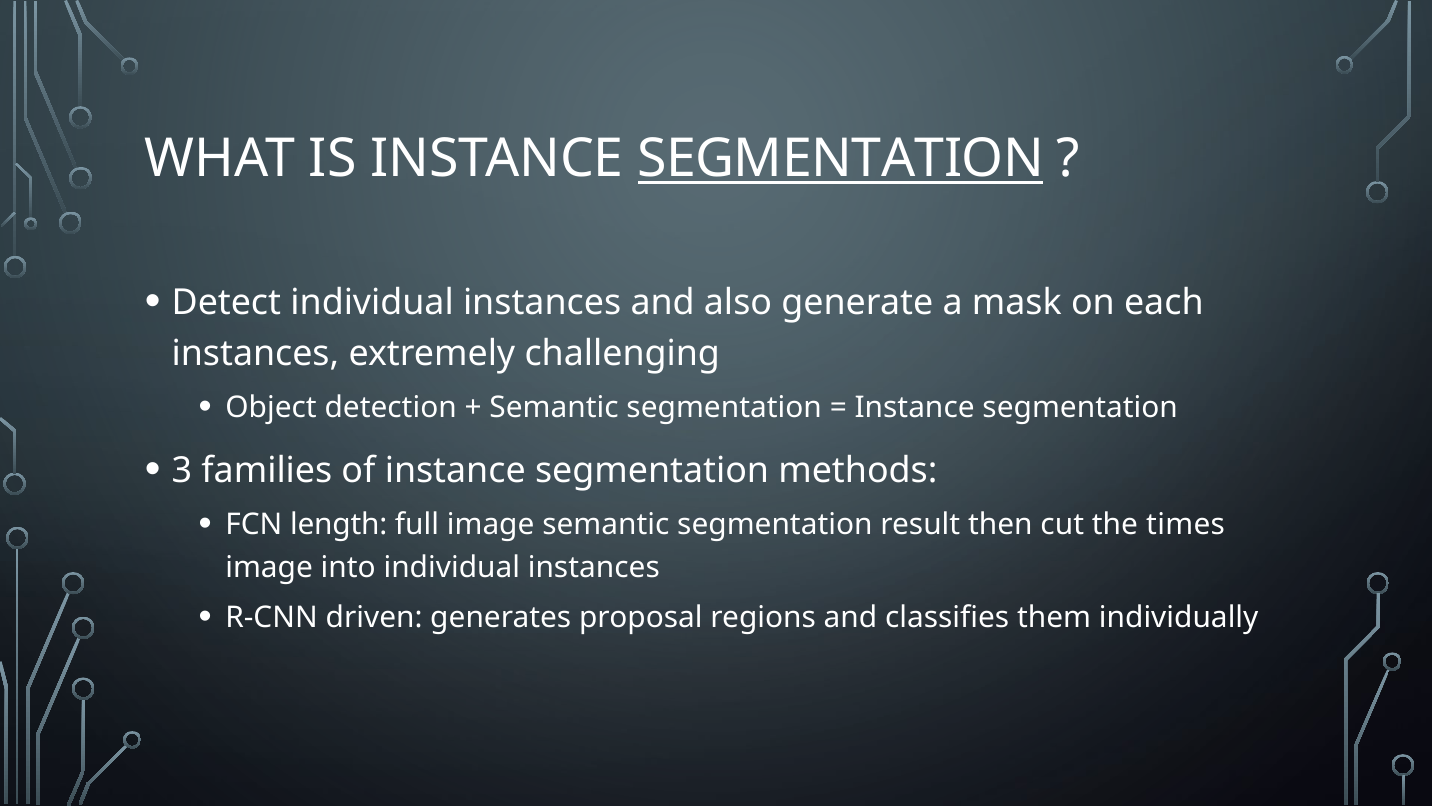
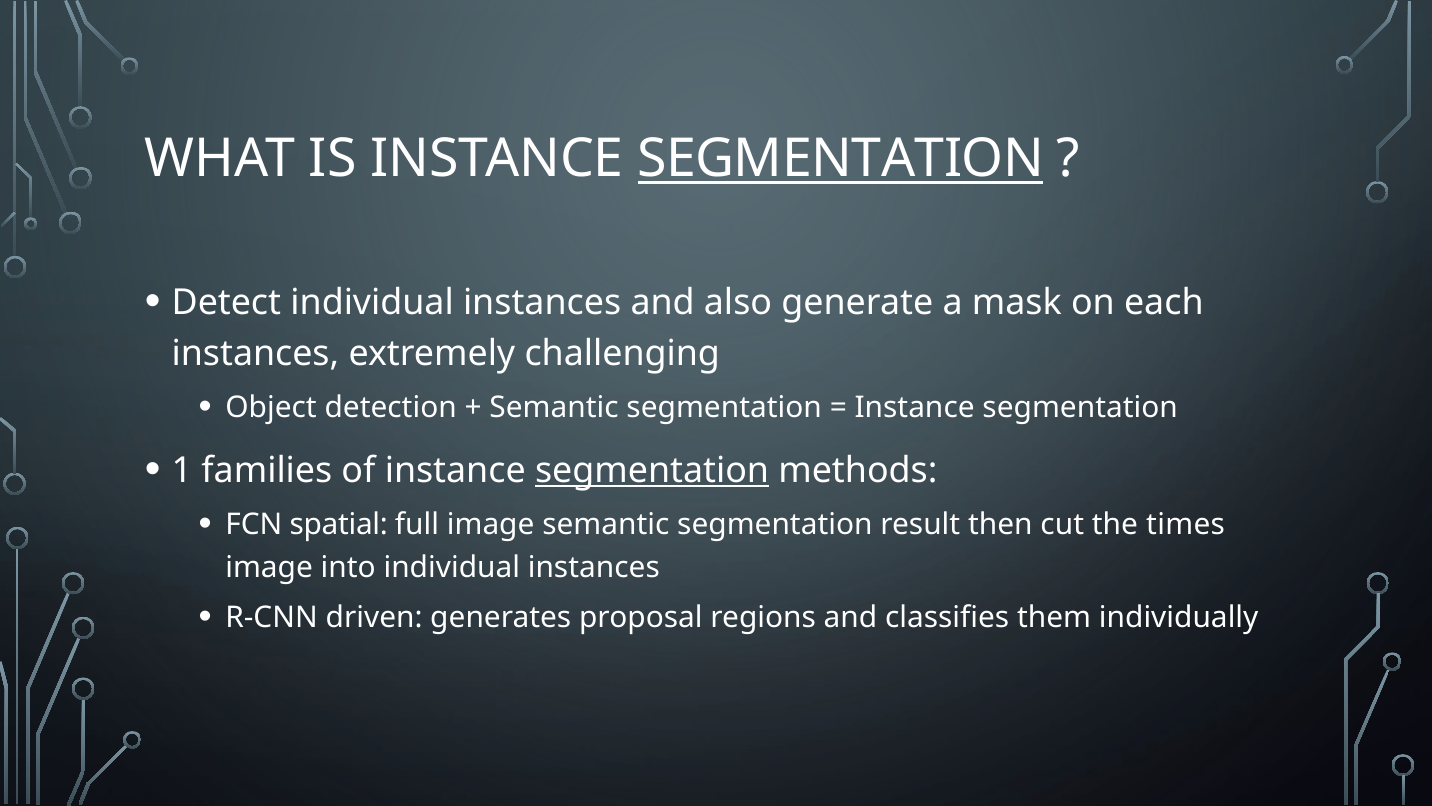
3: 3 -> 1 (182, 471)
segmentation underline: none -> present (652, 471)
length: length -> spatial (339, 524)
